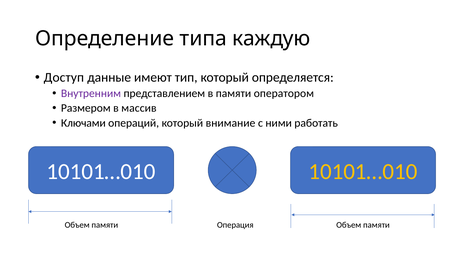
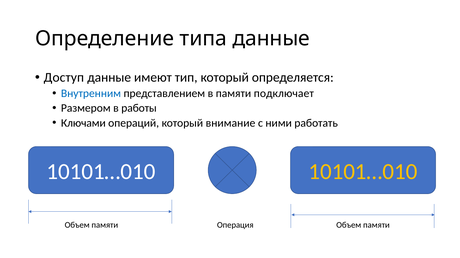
типа каждую: каждую -> данные (271, 39)
Внутренним colour: purple -> blue (91, 94)
оператором: оператором -> подключает (284, 94)
массив: массив -> работы (139, 108)
